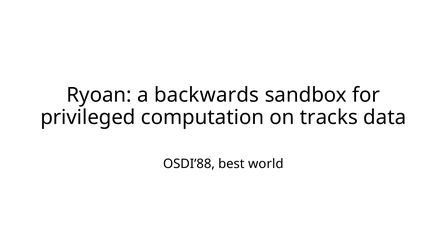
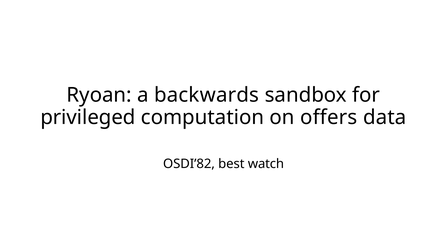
tracks: tracks -> offers (329, 117)
OSDI’88: OSDI’88 -> OSDI’82 (189, 163)
world: world -> watch (266, 163)
